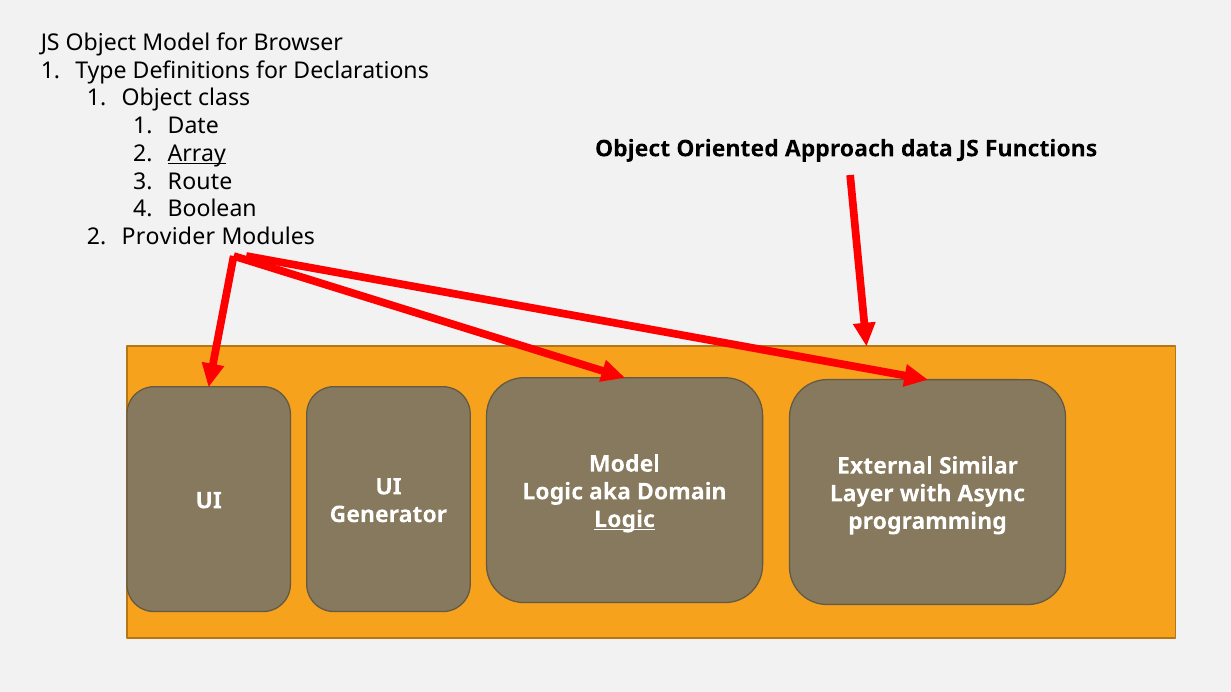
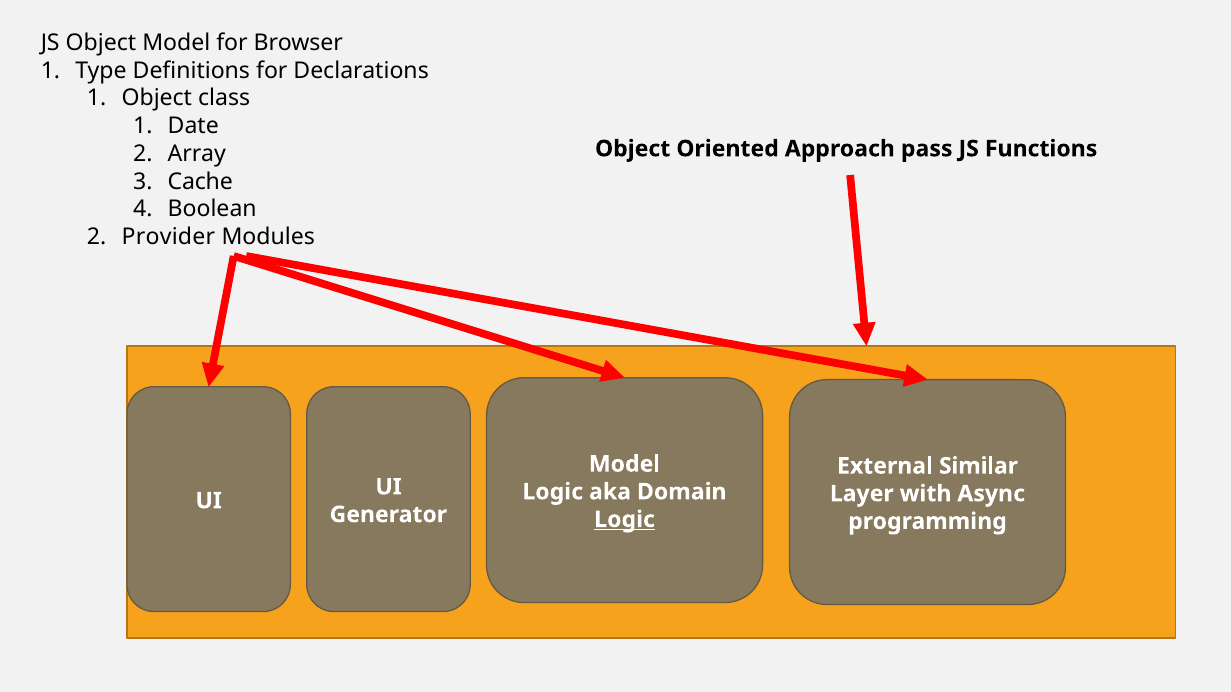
data: data -> pass (927, 149)
Array underline: present -> none (197, 154)
Route: Route -> Cache (200, 182)
